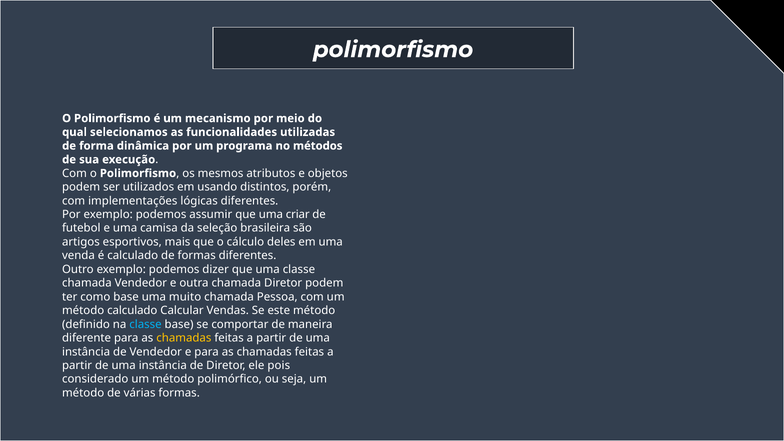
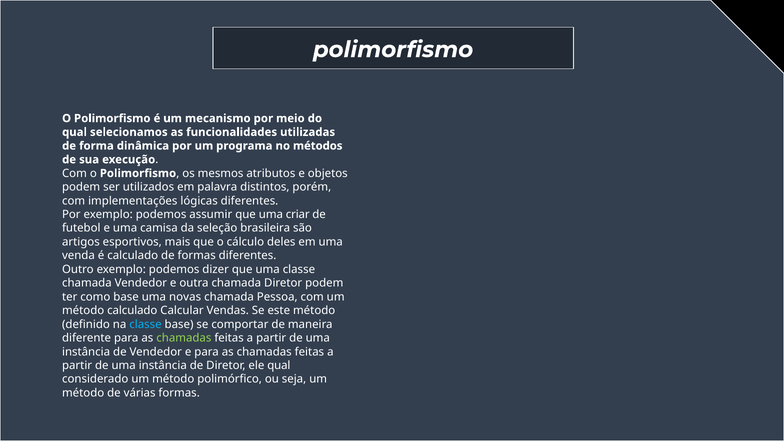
usando: usando -> palavra (217, 187)
muito: muito -> novas (185, 297)
chamadas colour: yellow -> light green (184, 338)
ele pois: pois -> qual (279, 365)
